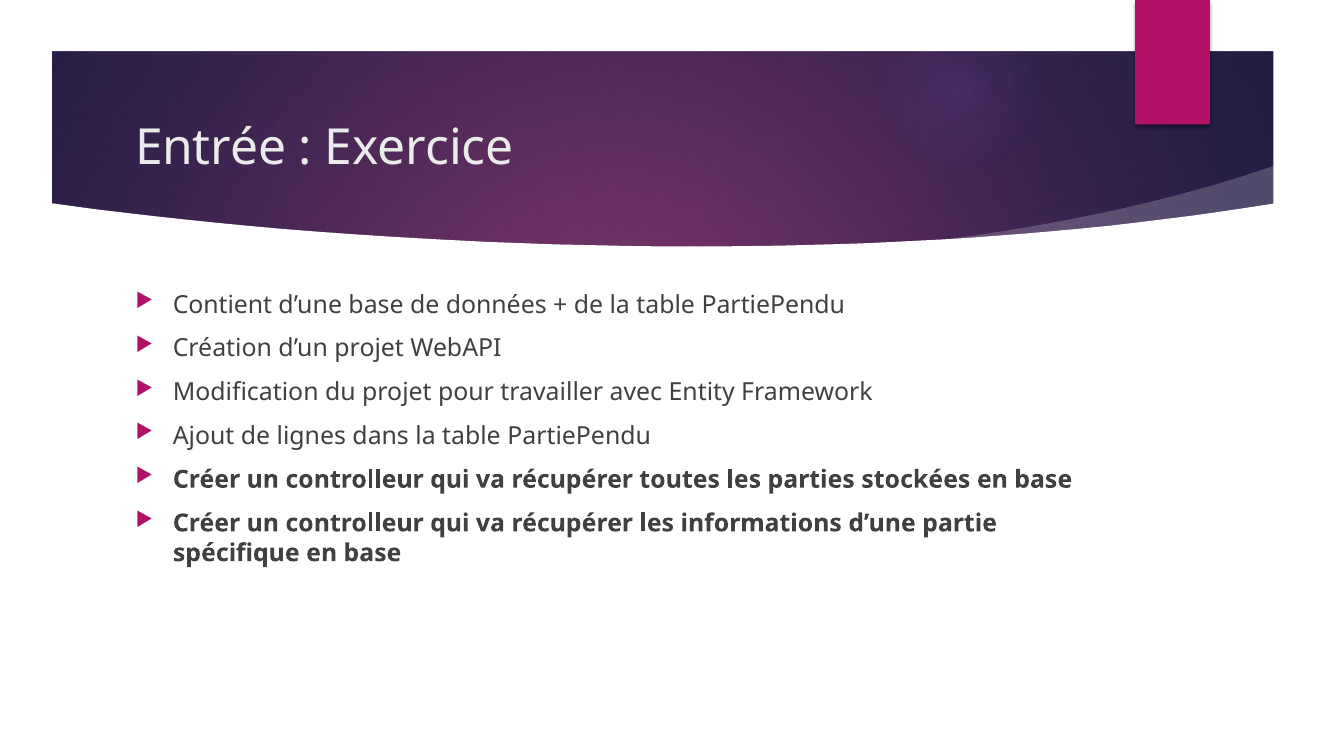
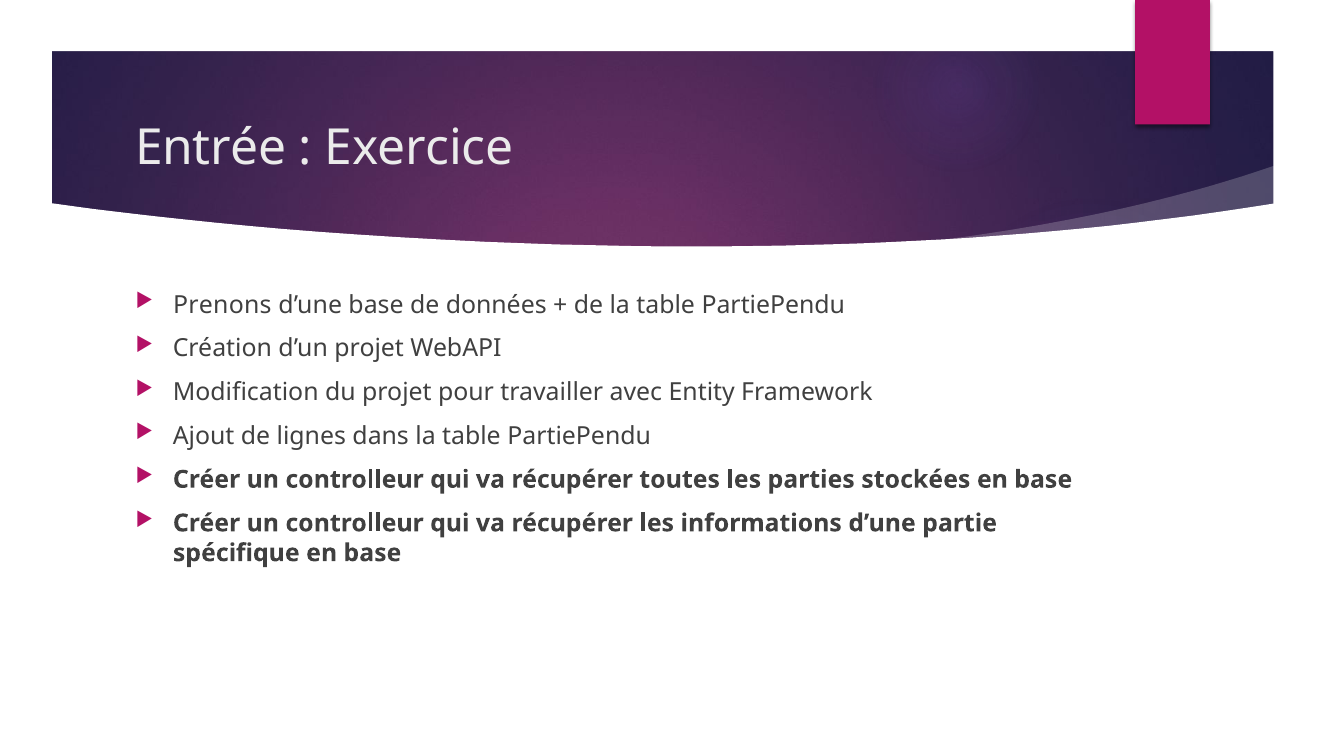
Contient: Contient -> Prenons (222, 305)
